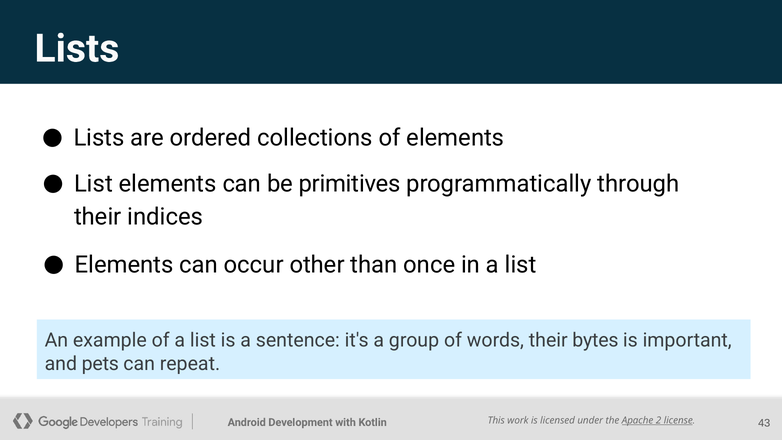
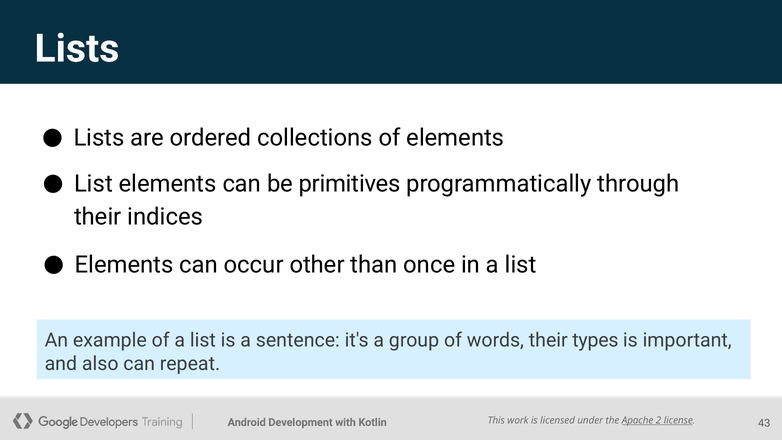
bytes: bytes -> types (595, 340)
pets: pets -> also (100, 364)
